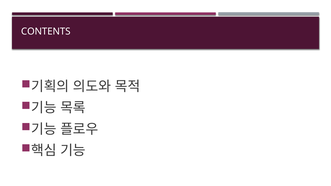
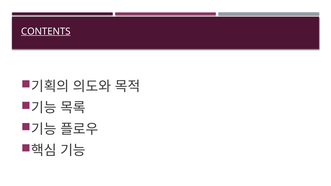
CONTENTS underline: none -> present (46, 31)
